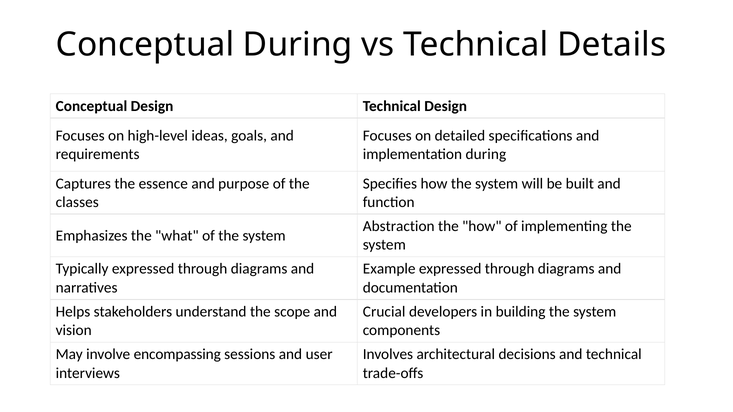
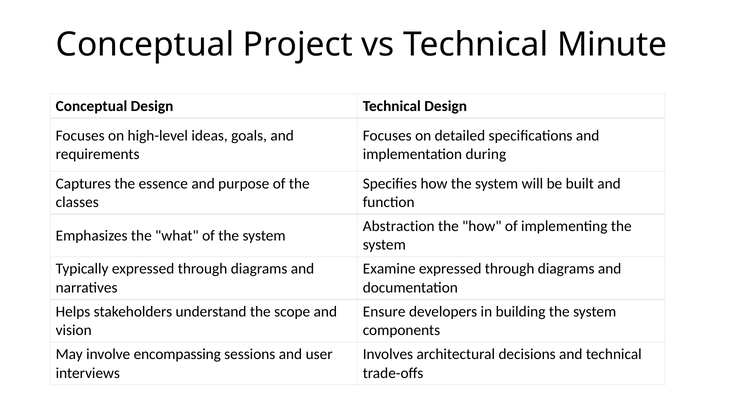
Conceptual During: During -> Project (298, 45)
Details: Details -> Minute (612, 45)
Example: Example -> Examine (389, 269)
Crucial: Crucial -> Ensure (384, 312)
